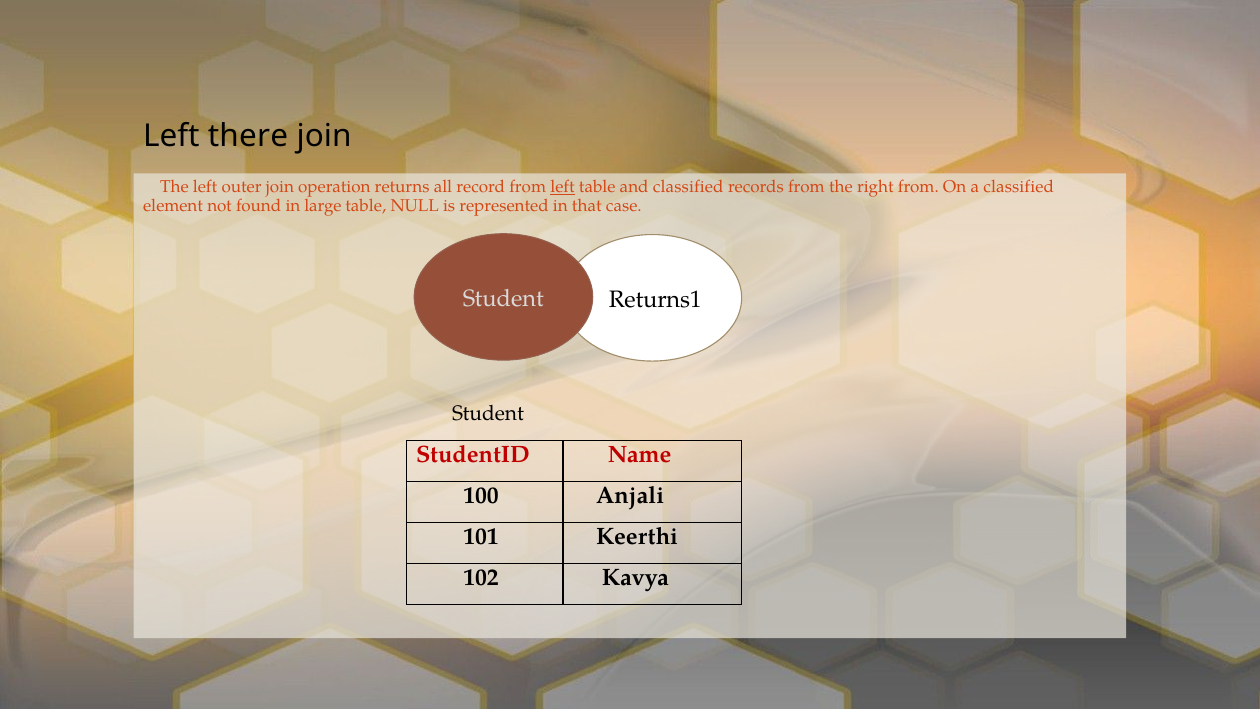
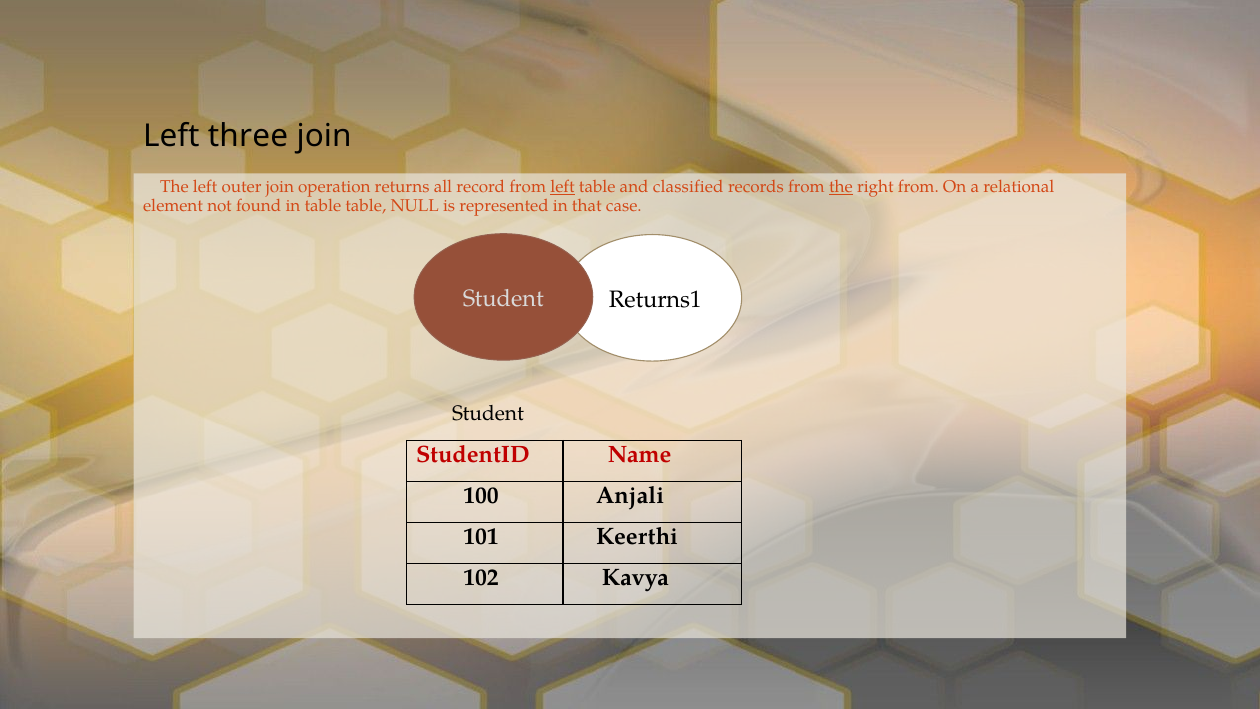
there: there -> three (248, 136)
the underline: none -> present (841, 187)
a classified: classified -> relational (1019, 187)
in large: large -> table (323, 206)
